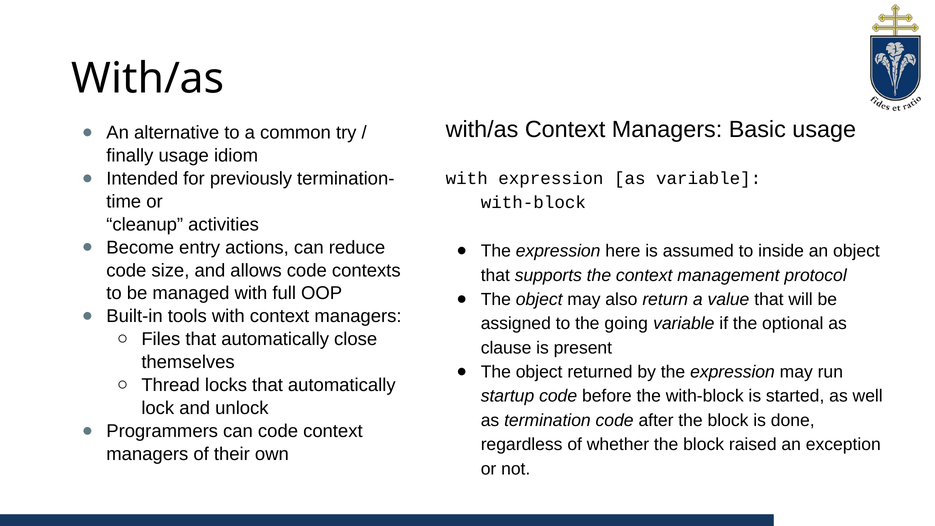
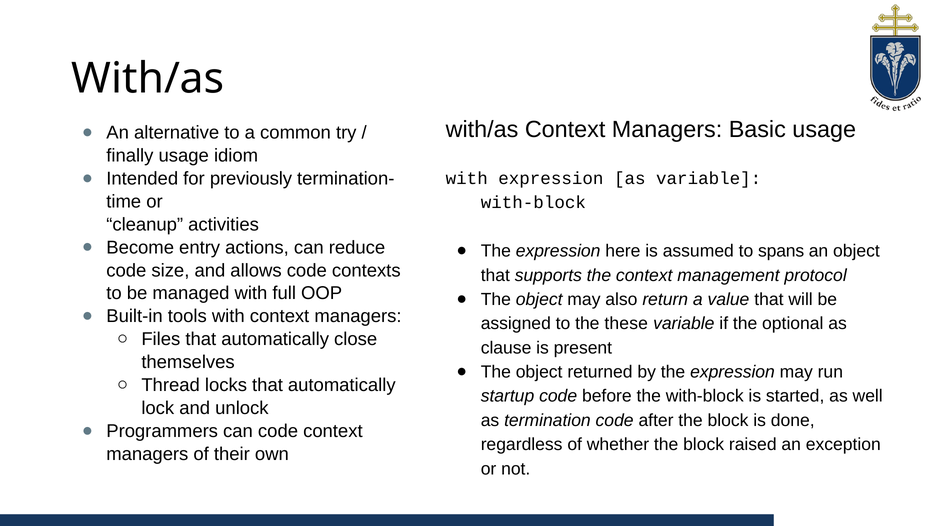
inside: inside -> spans (781, 251)
going: going -> these (626, 324)
